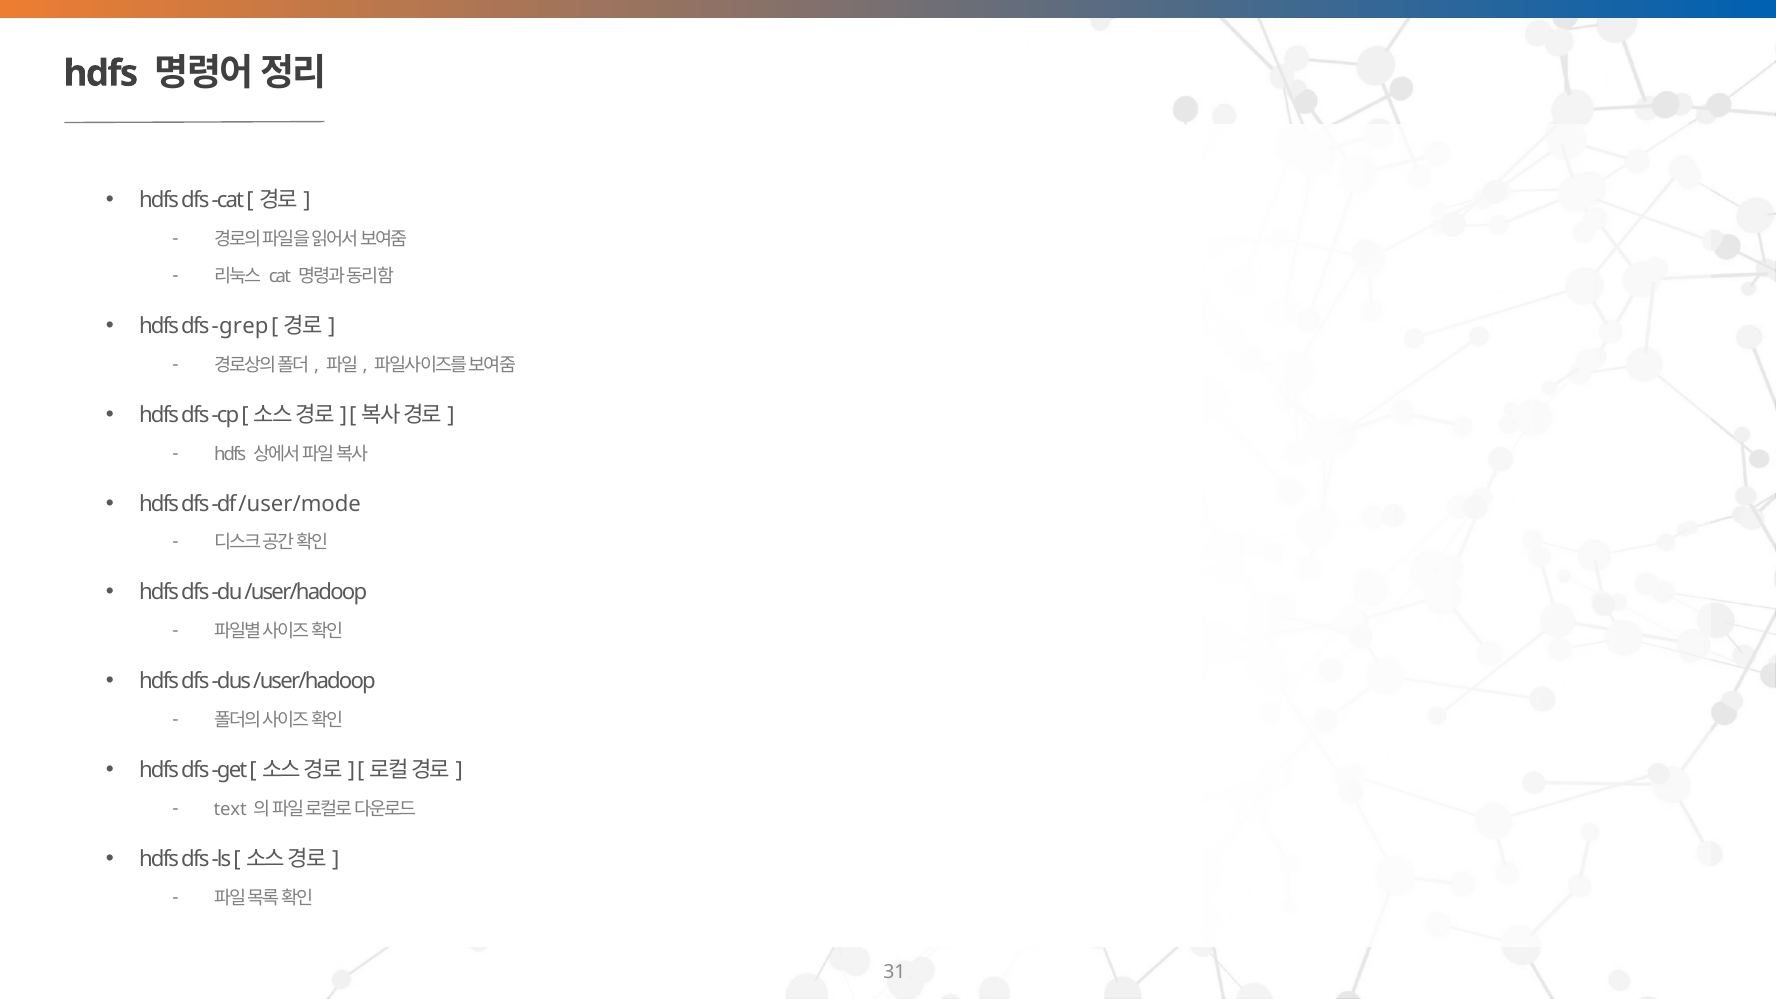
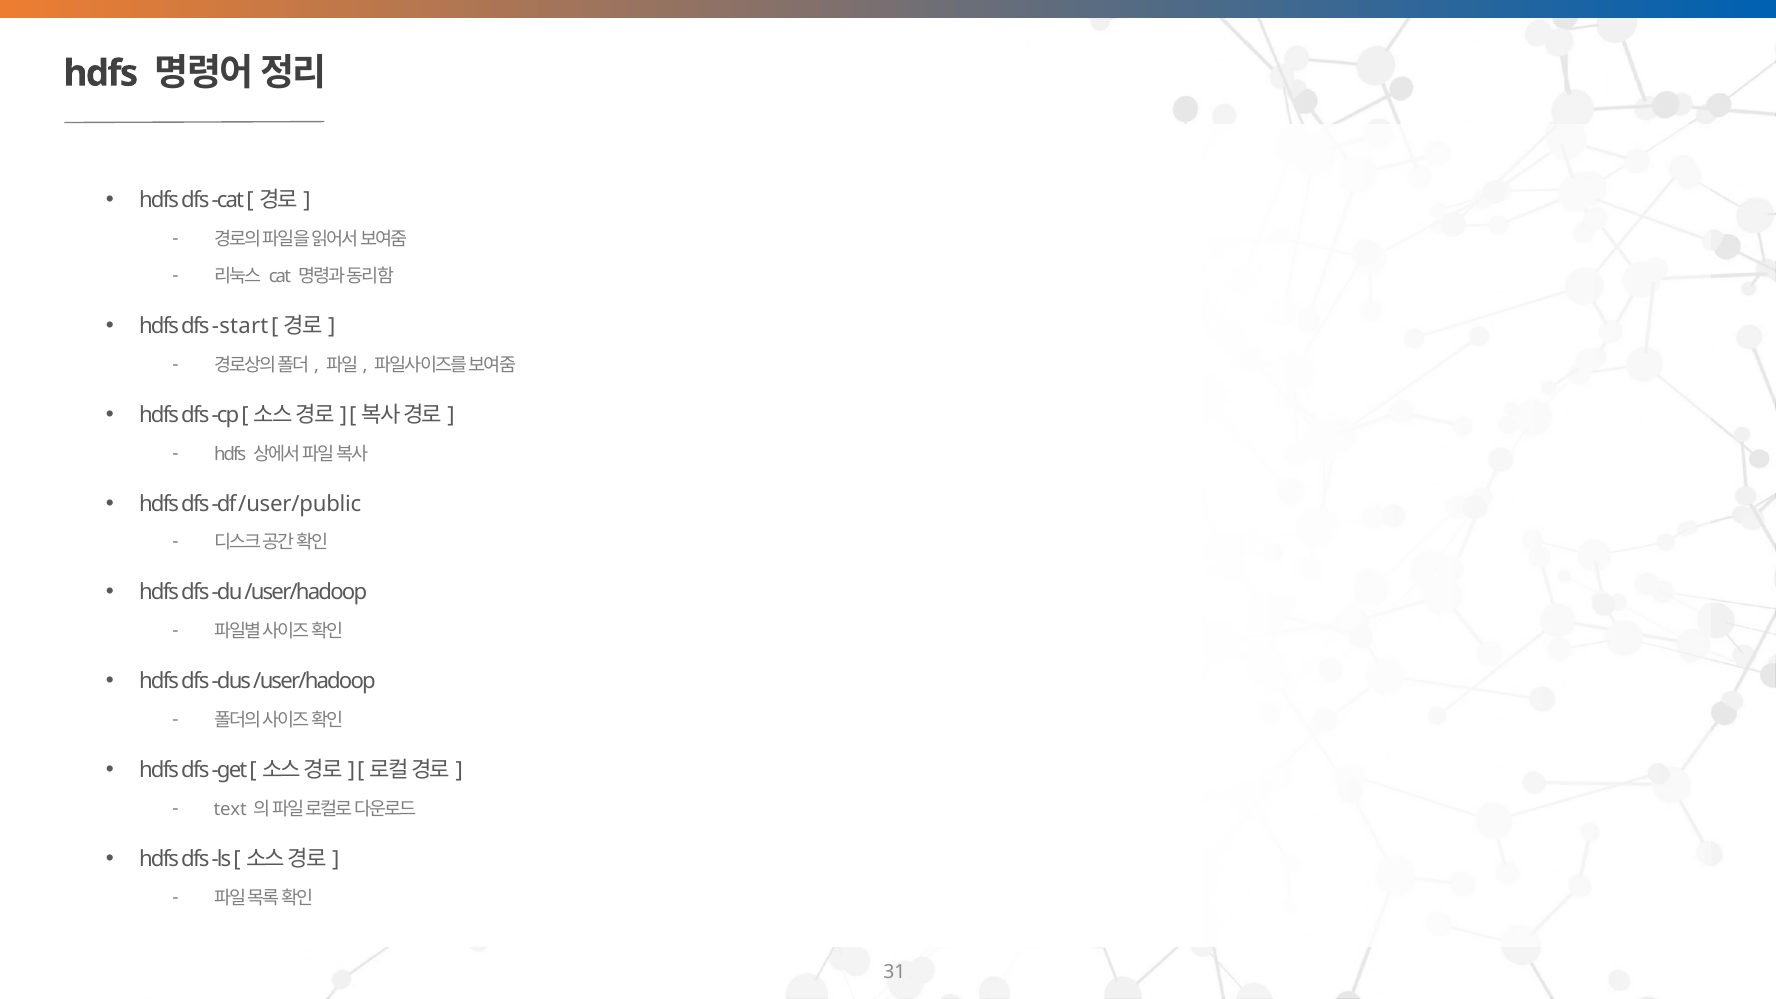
grep: grep -> start (240, 326)
/user/mode: /user/mode -> /user/public (300, 504)
